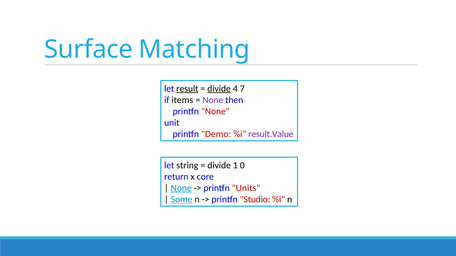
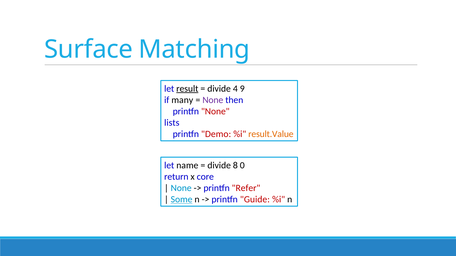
divide underline: present -> none (219, 89)
7: 7 -> 9 (242, 89)
items: items -> many (182, 100)
unit: unit -> lists (172, 123)
result.Value colour: purple -> orange (271, 134)
string: string -> name (187, 166)
1: 1 -> 8 (235, 166)
None underline: present -> none (181, 188)
Units: Units -> Refer (246, 188)
Studio: Studio -> Guide (255, 200)
